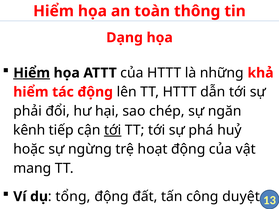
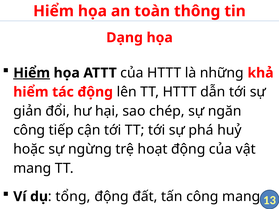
phải: phải -> giản (28, 111)
kênh: kênh -> công (29, 130)
tới underline: present -> none (113, 130)
công duyệt: duyệt -> mang (241, 197)
